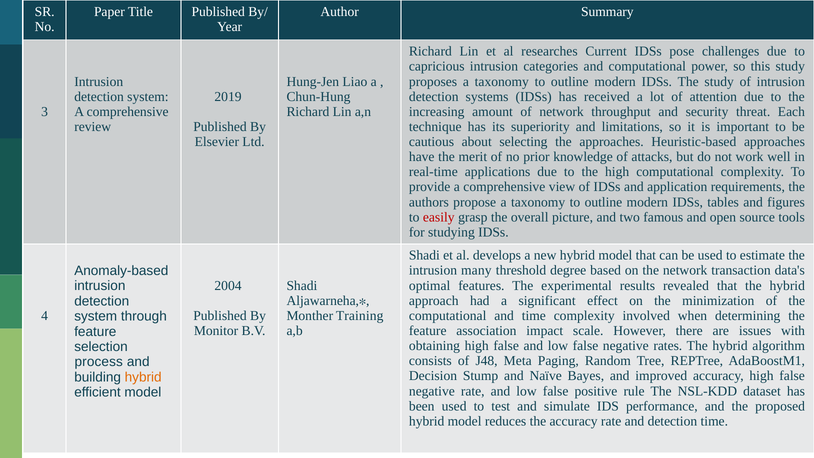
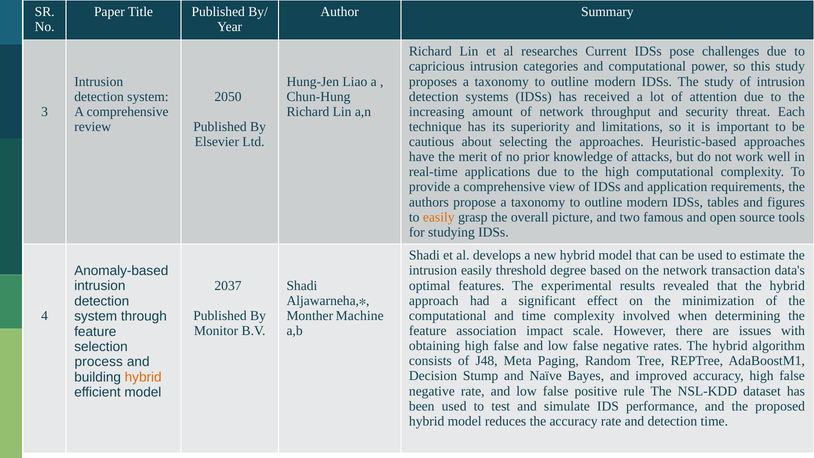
2019: 2019 -> 2050 (228, 97)
easily colour: red -> orange (439, 217)
intrusion many: many -> easily (476, 270)
2004: 2004 -> 2037 (228, 286)
Training: Training -> Machine (360, 316)
